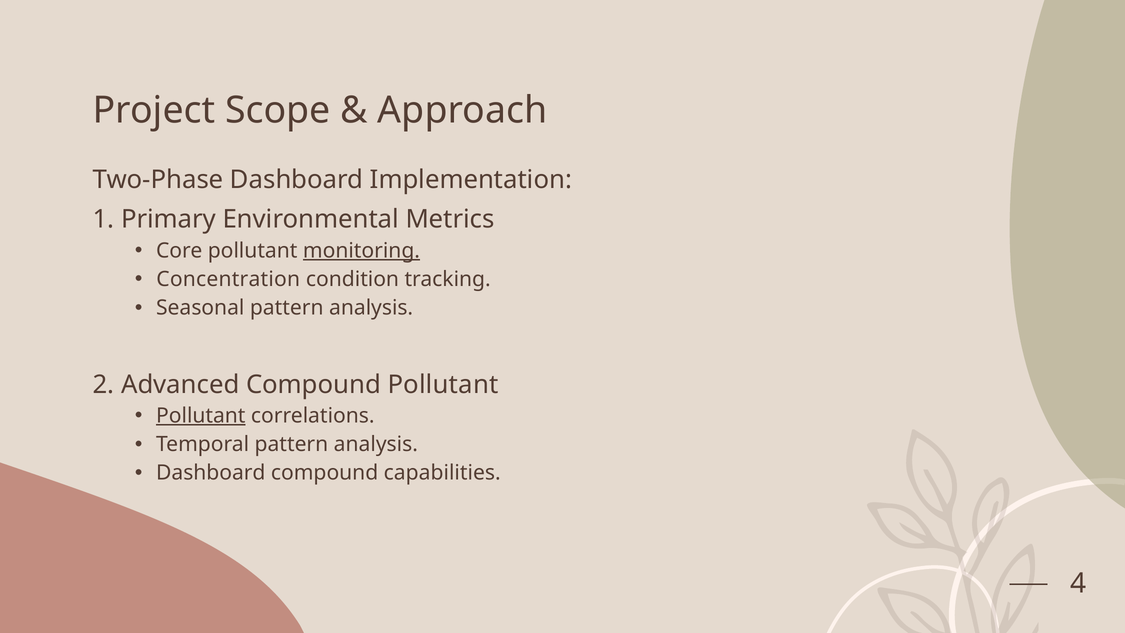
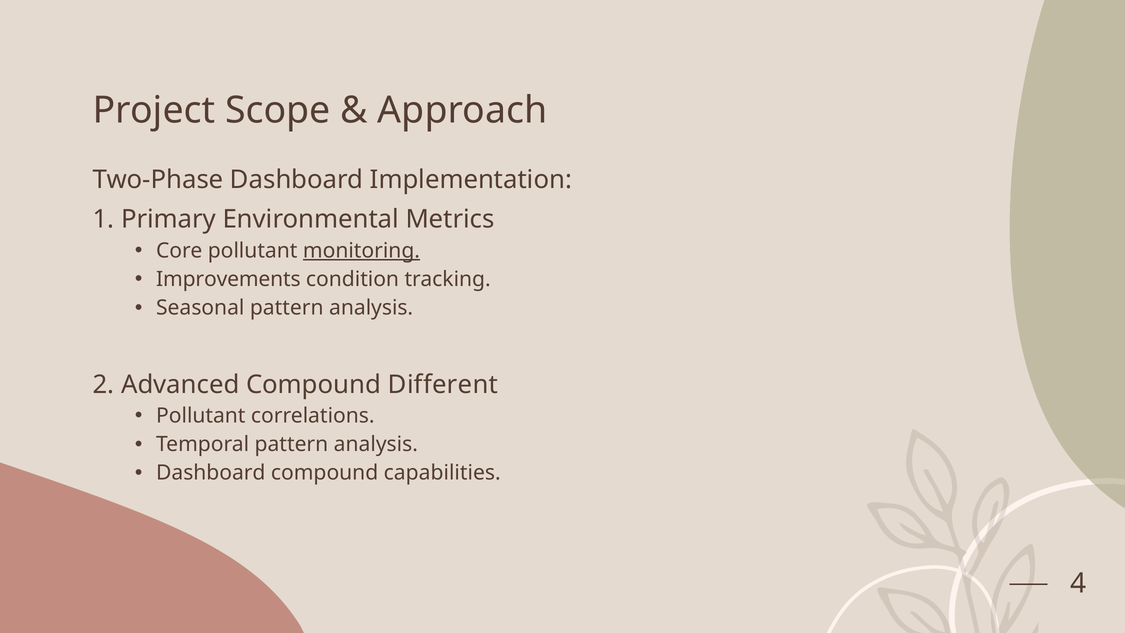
Concentration: Concentration -> Improvements (228, 279)
Compound Pollutant: Pollutant -> Different (443, 384)
Pollutant underline: present -> none (201, 416)
